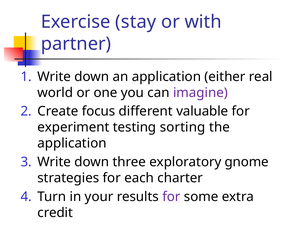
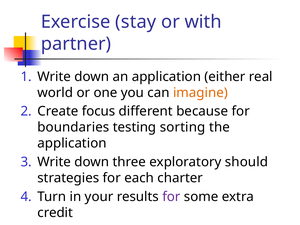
imagine colour: purple -> orange (200, 93)
valuable: valuable -> because (202, 111)
experiment: experiment -> boundaries (73, 127)
gnome: gnome -> should (246, 162)
